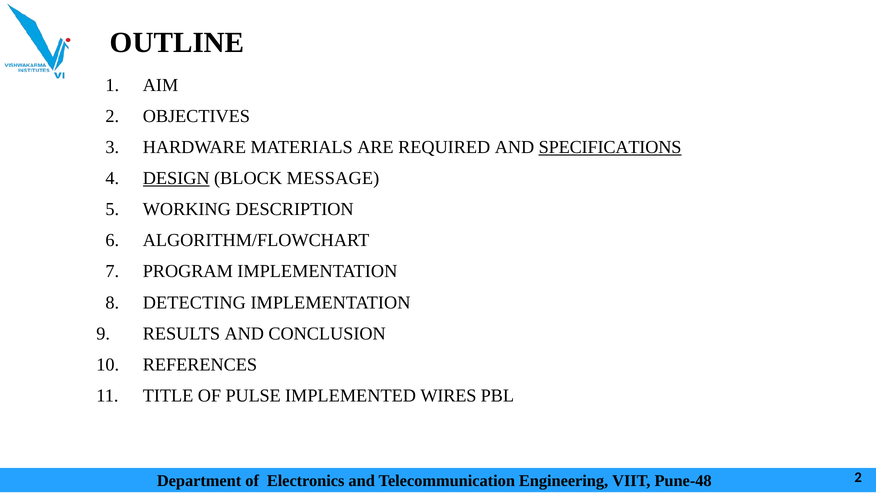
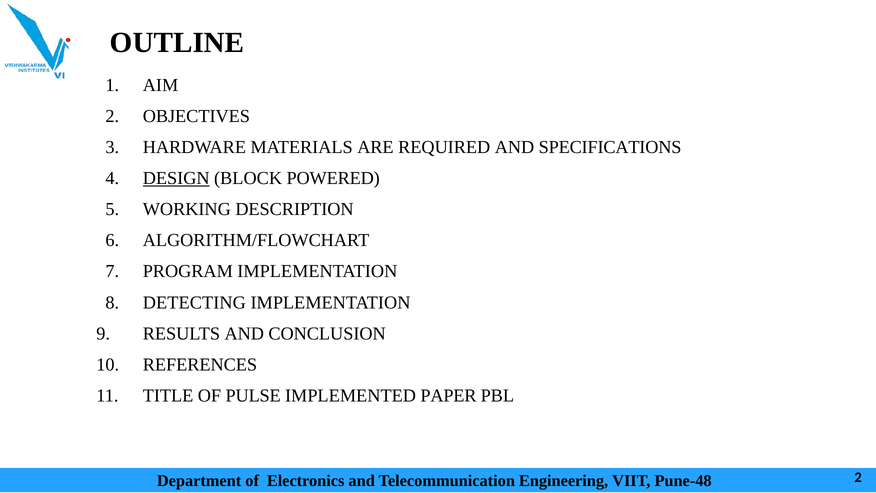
SPECIFICATIONS underline: present -> none (610, 147)
MESSAGE: MESSAGE -> POWERED (333, 178)
WIRES: WIRES -> PAPER (448, 395)
